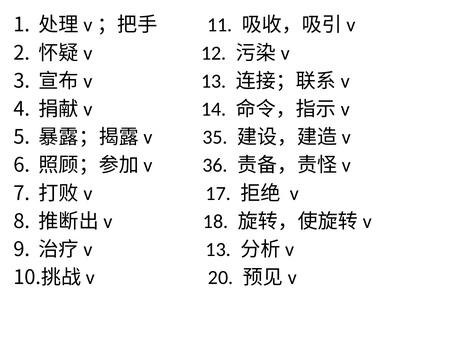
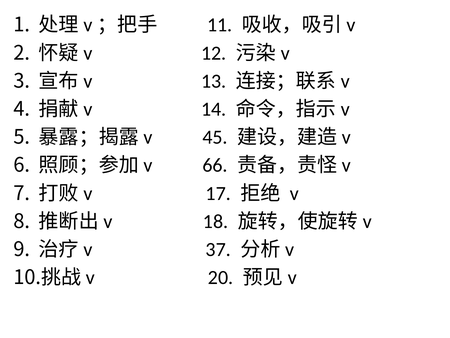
35: 35 -> 45 (215, 137)
36: 36 -> 66 (215, 165)
13: 13 -> 37 (218, 249)
